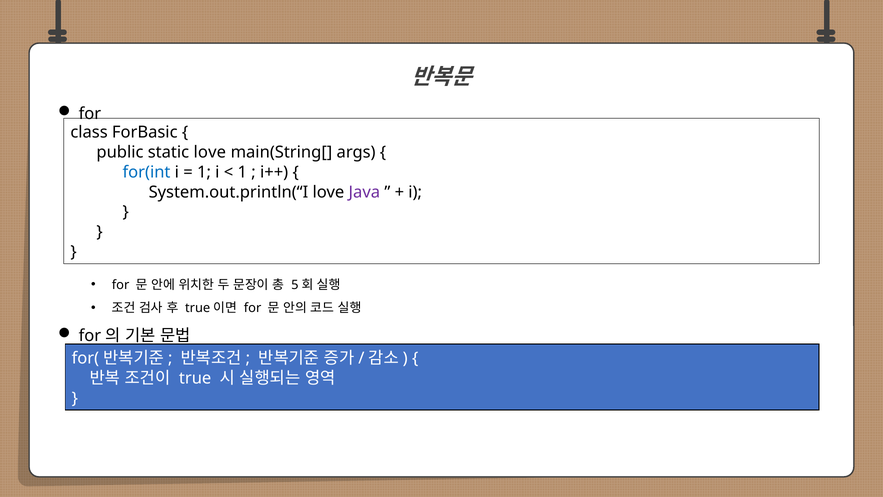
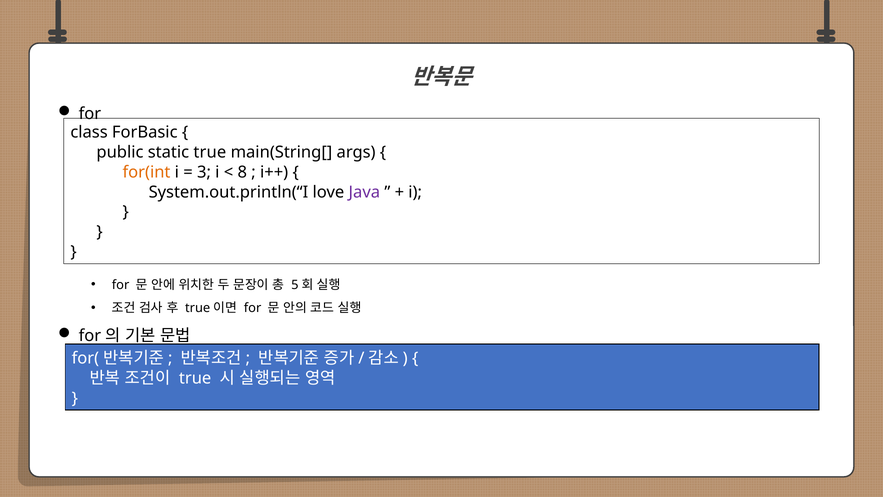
static love: love -> true (210, 152)
for(int colour: blue -> orange (147, 172)
1: 1 -> 3 (204, 172)
1: 1 -> 8 (242, 172)
